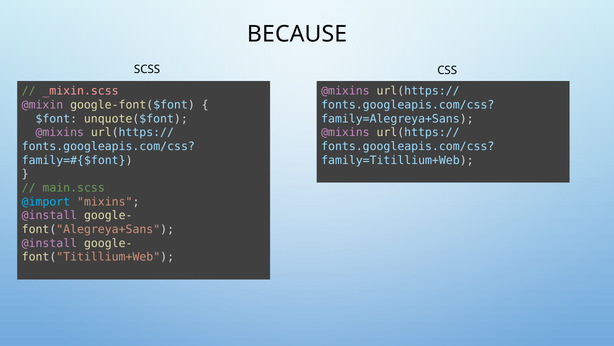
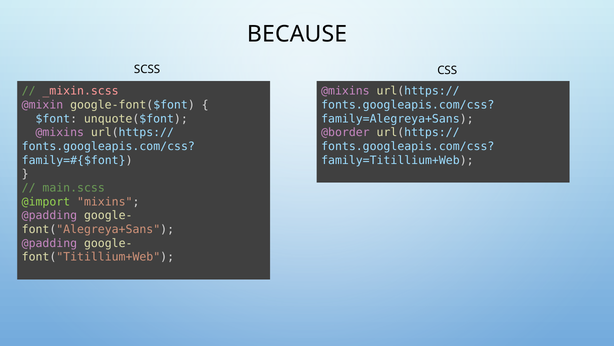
@mixins: @mixins -> @border (345, 132)
@import colour: light blue -> light green (46, 201)
@install: @install -> @padding (49, 215)
@install: @install -> @padding (49, 243)
